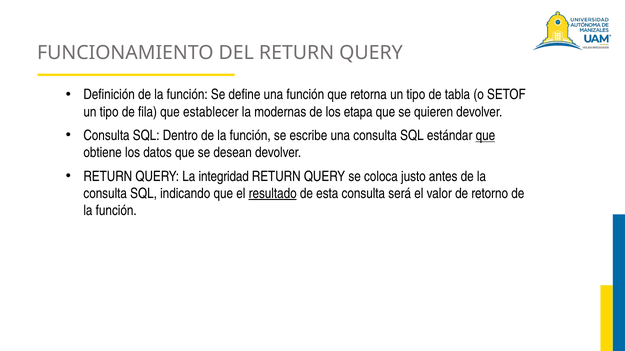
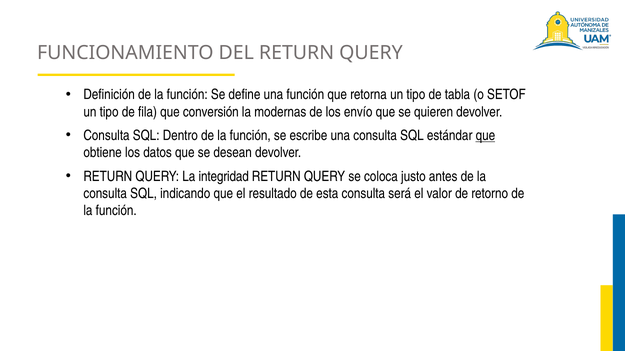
establecer: establecer -> conversión (211, 112)
etapa: etapa -> envío (358, 112)
resultado underline: present -> none (273, 194)
